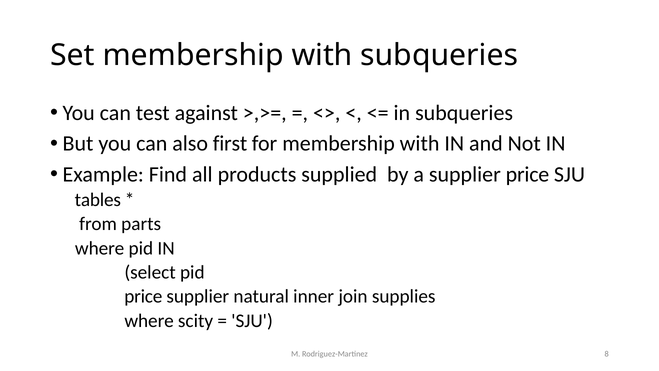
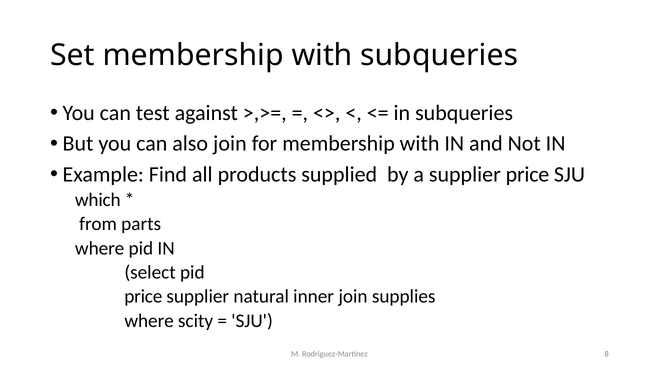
also first: first -> join (230, 143)
tables: tables -> which (98, 200)
